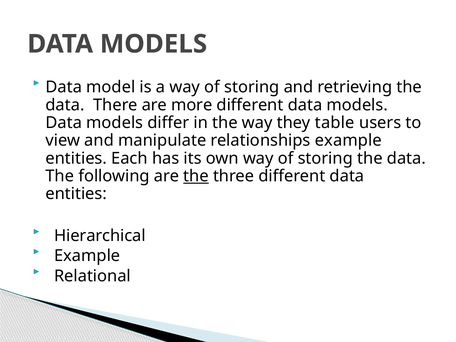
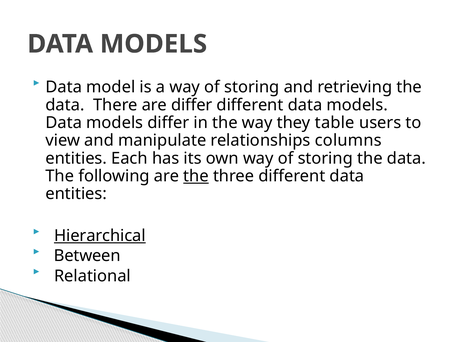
are more: more -> differ (192, 105)
relationships example: example -> columns (348, 140)
Hierarchical underline: none -> present (100, 236)
Example: Example -> Between (87, 256)
